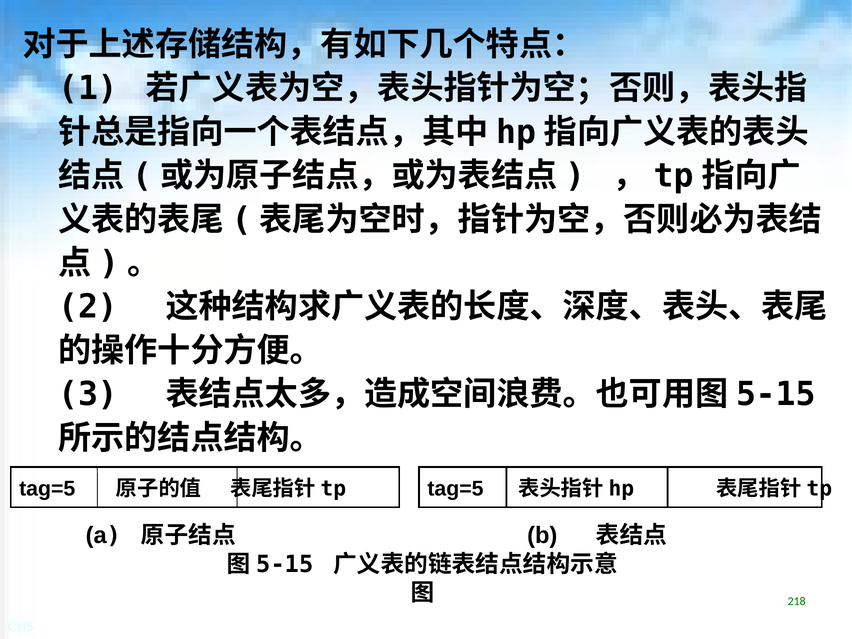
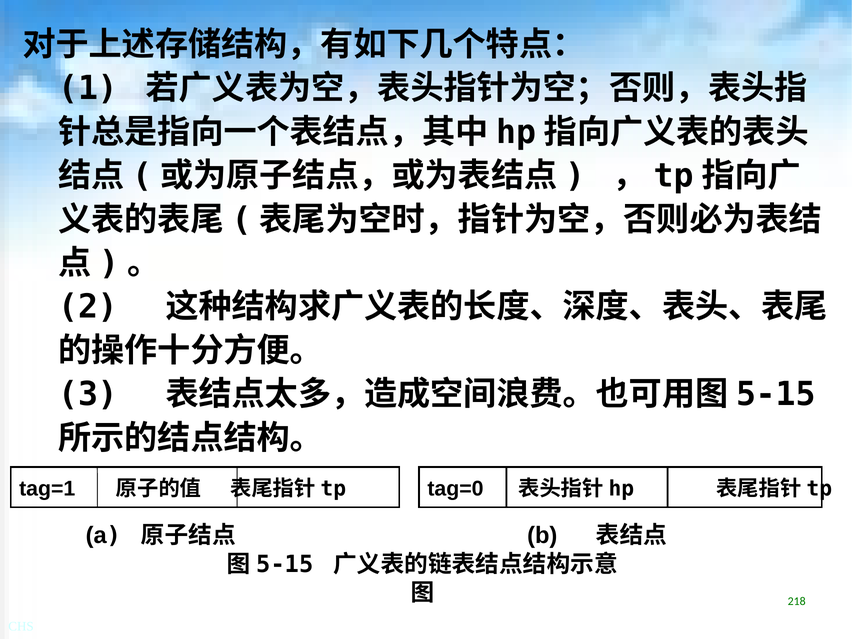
tag=5: tag=5 -> tag=1 (47, 489)
tag=5: tag=5 -> tag=0 (455, 489)
